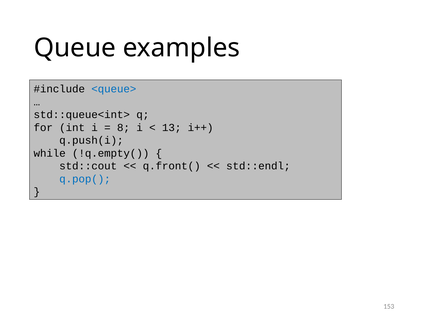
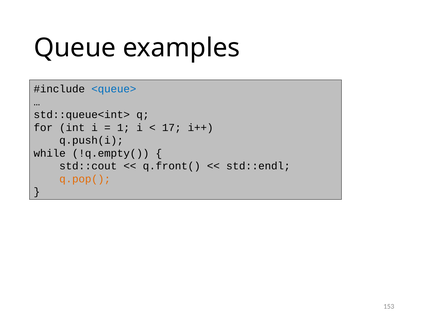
8: 8 -> 1 (123, 128)
13: 13 -> 17 (172, 128)
q.pop( colour: blue -> orange (85, 179)
